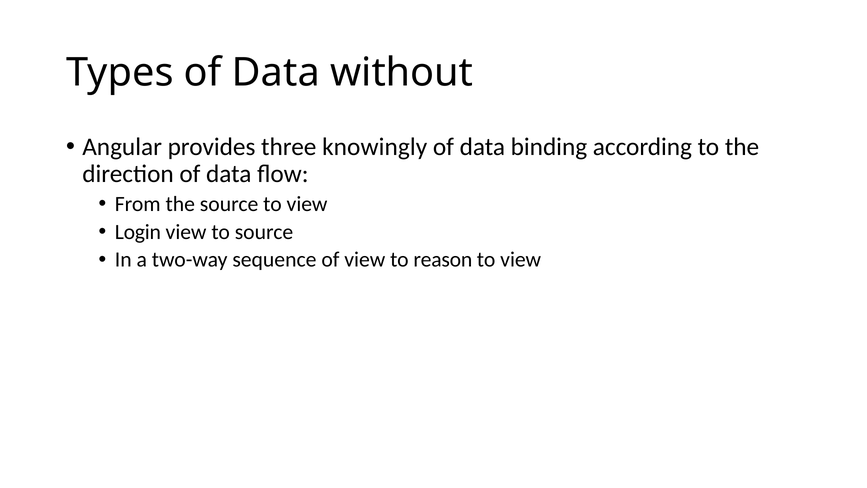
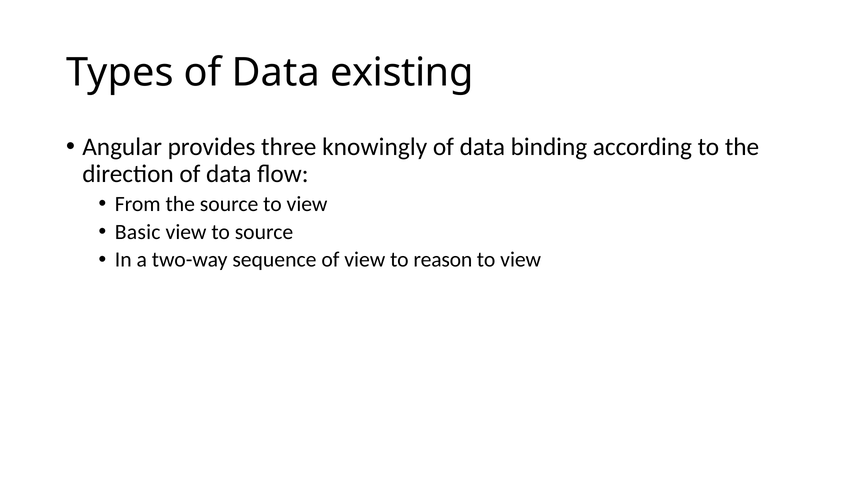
without: without -> existing (402, 73)
Login: Login -> Basic (138, 232)
